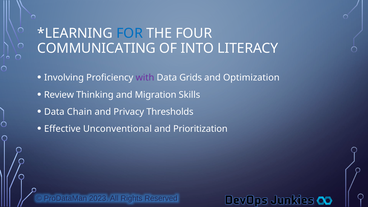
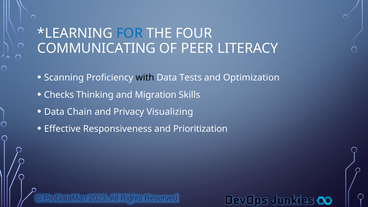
INTO: INTO -> PEER (197, 48)
Involving: Involving -> Scanning (64, 78)
with colour: purple -> black (145, 78)
Grids: Grids -> Tests (191, 78)
Review: Review -> Checks (59, 95)
Thresholds: Thresholds -> Visualizing (170, 112)
Unconventional: Unconventional -> Responsiveness (117, 129)
